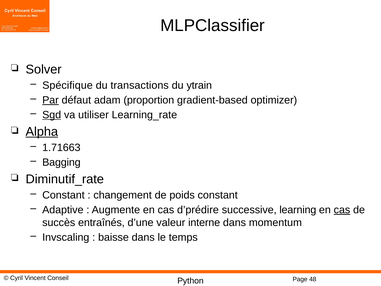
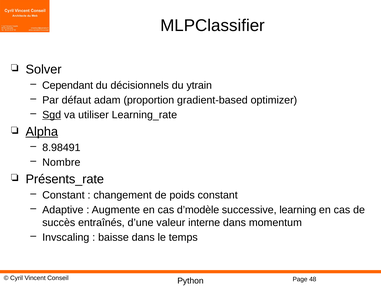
Spécifique: Spécifique -> Cependant (68, 85)
transactions: transactions -> décisionnels (140, 85)
Par underline: present -> none (50, 100)
1.71663: 1.71663 -> 8.98491 (61, 147)
Bagging: Bagging -> Nombre (61, 162)
Diminutif_rate: Diminutif_rate -> Présents_rate (65, 179)
d’prédire: d’prédire -> d’modèle (198, 210)
cas underline: present -> none (342, 210)
